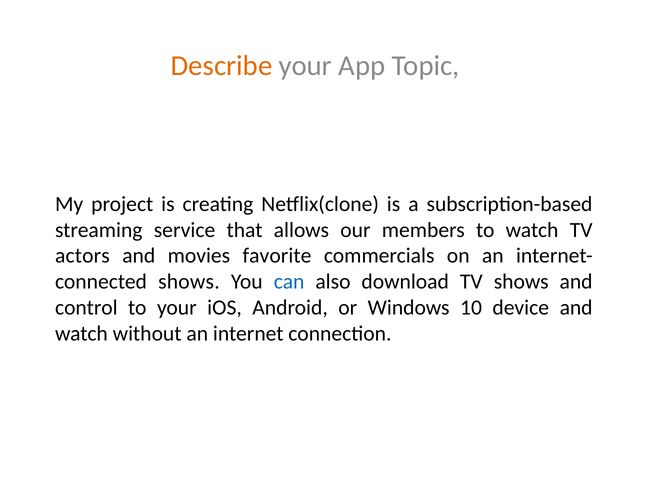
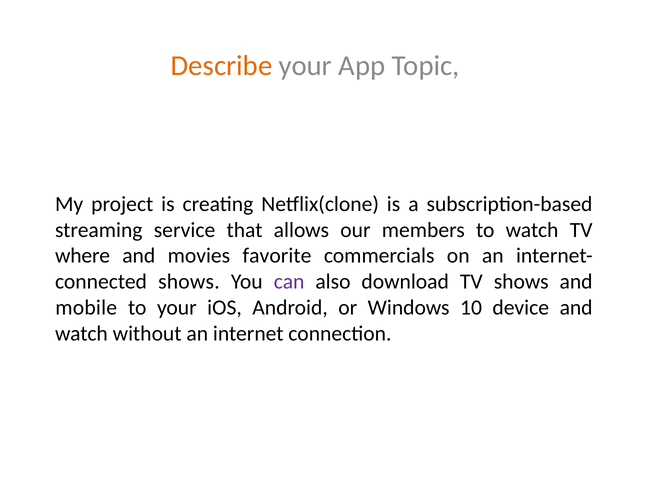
actors: actors -> where (83, 256)
can colour: blue -> purple (289, 282)
control: control -> mobile (86, 308)
